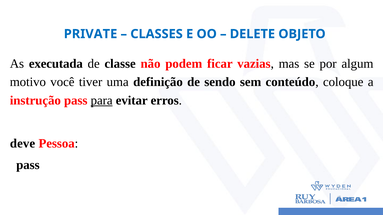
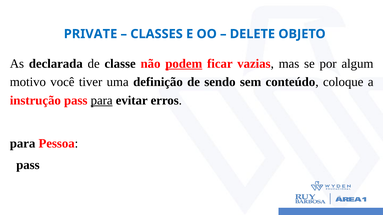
executada: executada -> declarada (56, 64)
podem underline: none -> present (184, 64)
deve: deve -> para (23, 144)
